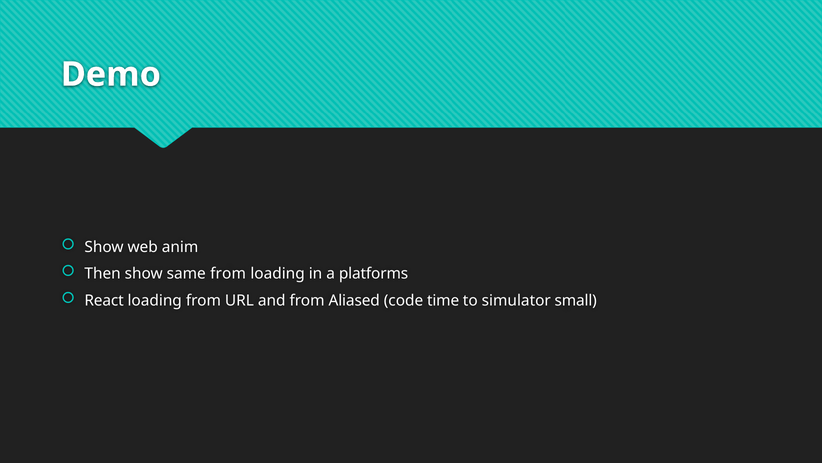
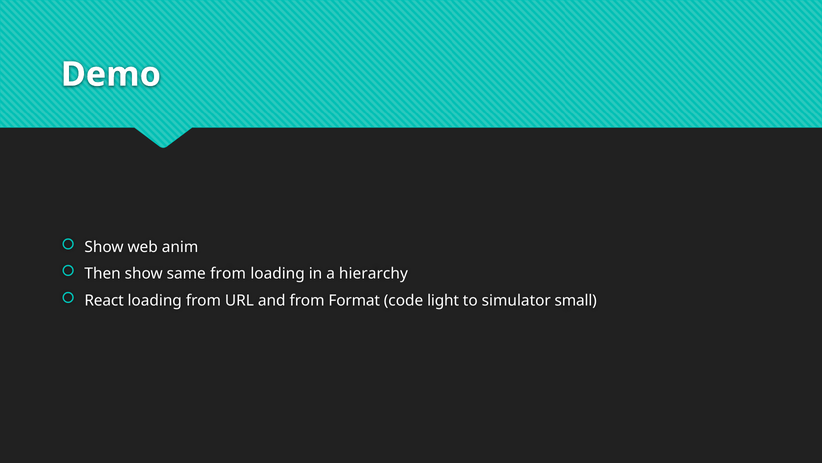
platforms: platforms -> hierarchy (373, 273)
Aliased: Aliased -> Format (354, 300)
time: time -> light (443, 300)
